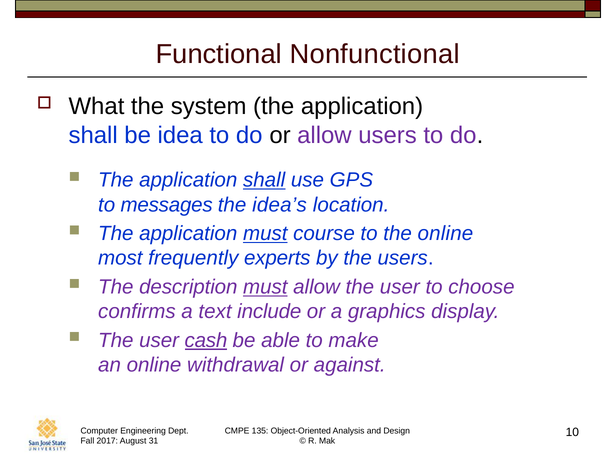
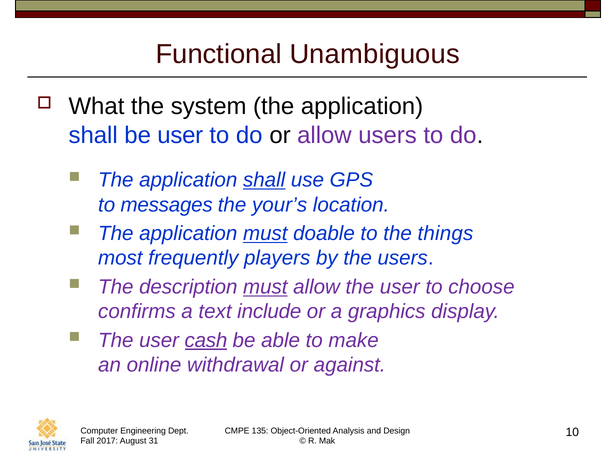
Nonfunctional: Nonfunctional -> Unambiguous (375, 54)
be idea: idea -> user (180, 135)
idea’s: idea’s -> your’s (280, 205)
course: course -> doable (324, 233)
the online: online -> things (445, 233)
experts: experts -> players (277, 258)
